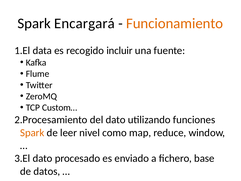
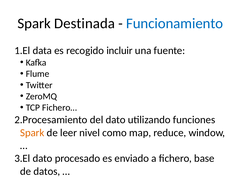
Encargará: Encargará -> Destinada (85, 23)
Funcionamiento colour: orange -> blue (175, 23)
Custom…: Custom… -> Fichero… (60, 108)
